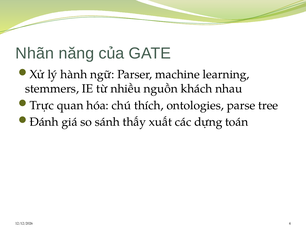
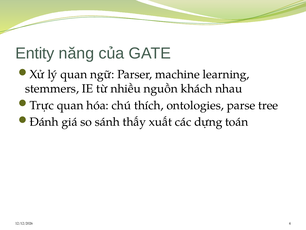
Nhãn: Nhãn -> Entity (35, 53)
lý hành: hành -> quan (74, 74)
